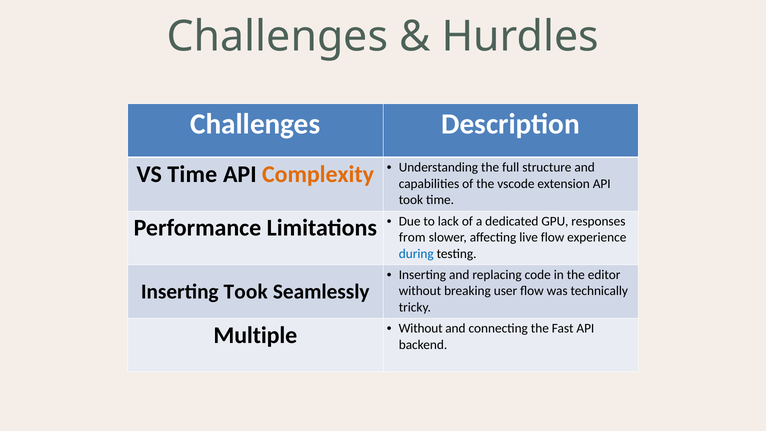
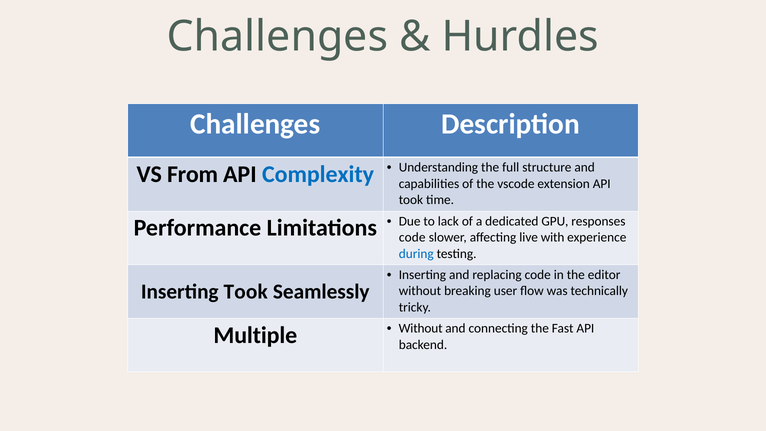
VS Time: Time -> From (193, 174)
Complexity colour: orange -> blue (318, 174)
from: from -> code (412, 237)
live flow: flow -> with (553, 237)
